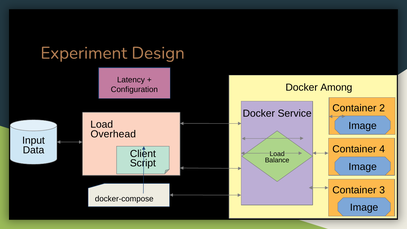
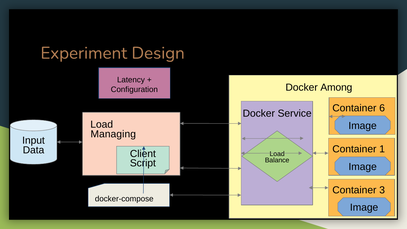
2: 2 -> 6 (382, 108)
Overhead: Overhead -> Managing (113, 134)
4: 4 -> 1 (382, 149)
